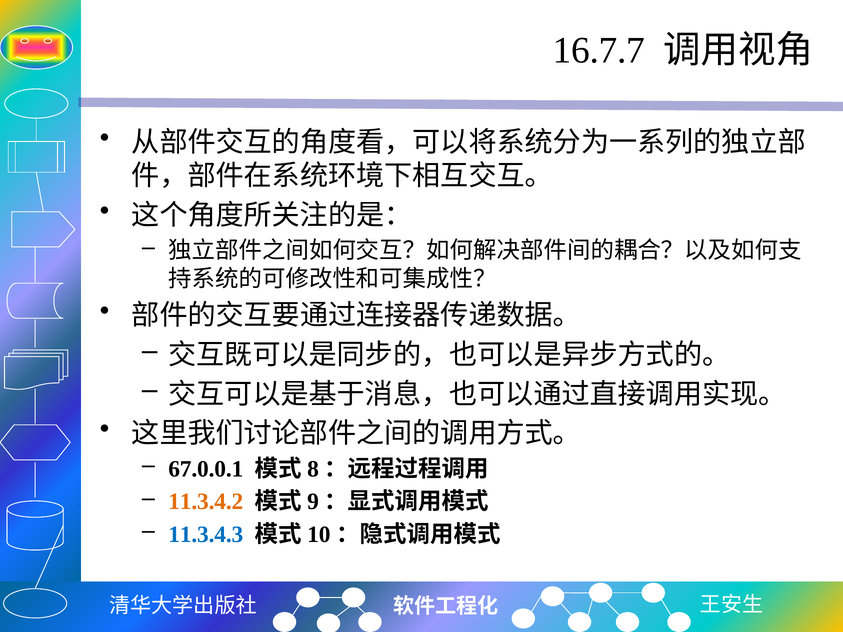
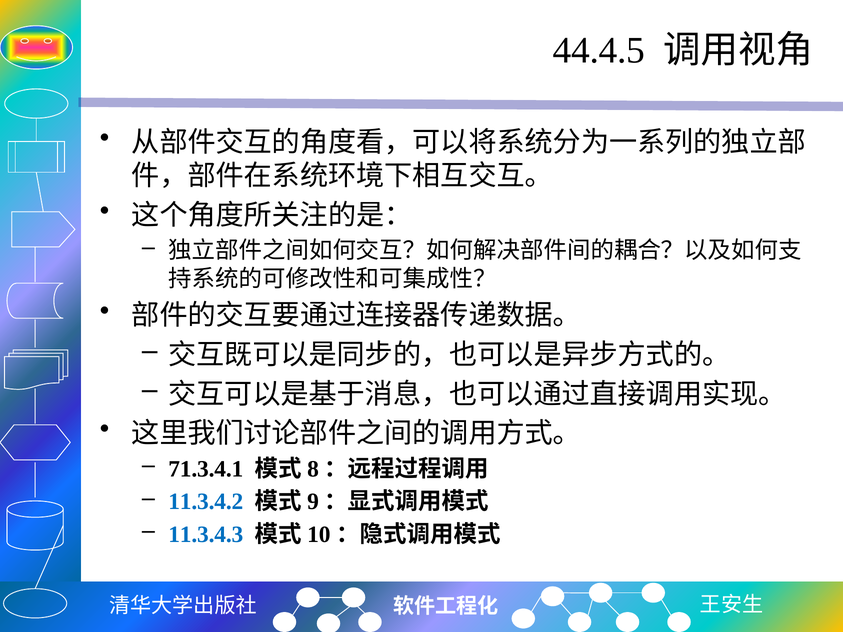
16.7.7: 16.7.7 -> 44.4.5 (599, 51)
67.0.0.1: 67.0.0.1 -> 71.3.4.1 (206, 469)
11.3.4.2 colour: orange -> blue (206, 502)
